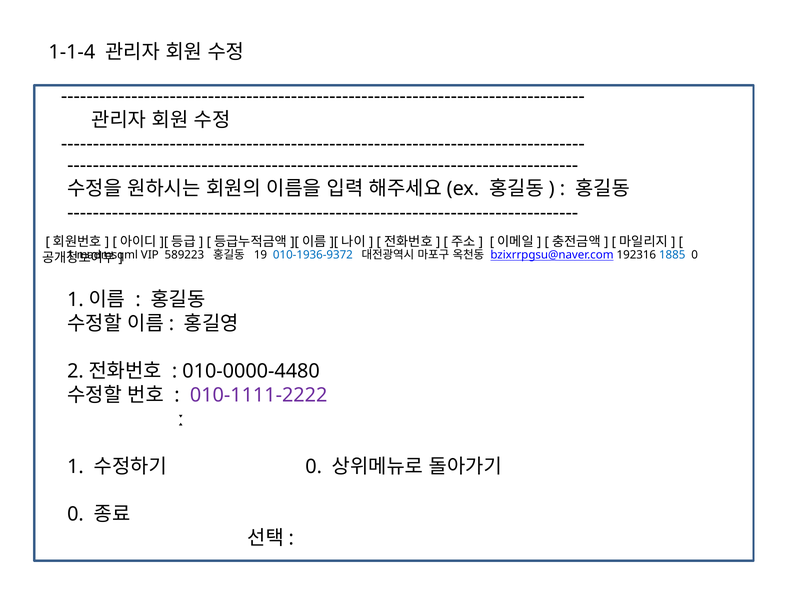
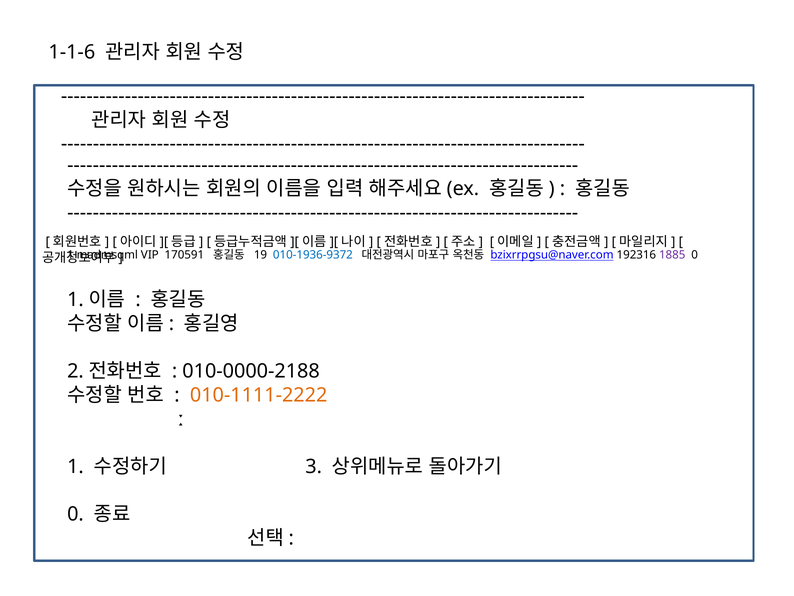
1-1-4: 1-1-4 -> 1-1-6 (72, 52)
589223: 589223 -> 170591 (184, 255)
1885 colour: blue -> purple (672, 255)
010-0000-4480: 010-0000-4480 -> 010-0000-2188 (251, 371)
010-1111-2222 colour: purple -> orange (259, 395)
0: 0 -> 3 (314, 466)
